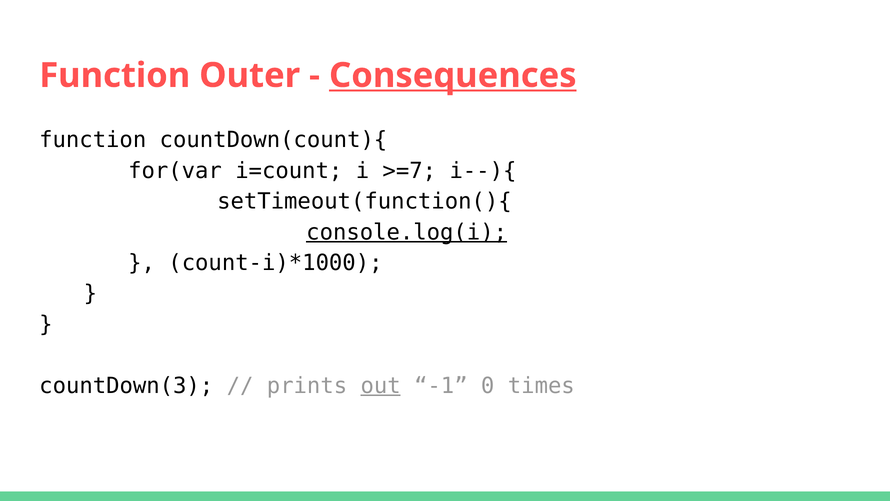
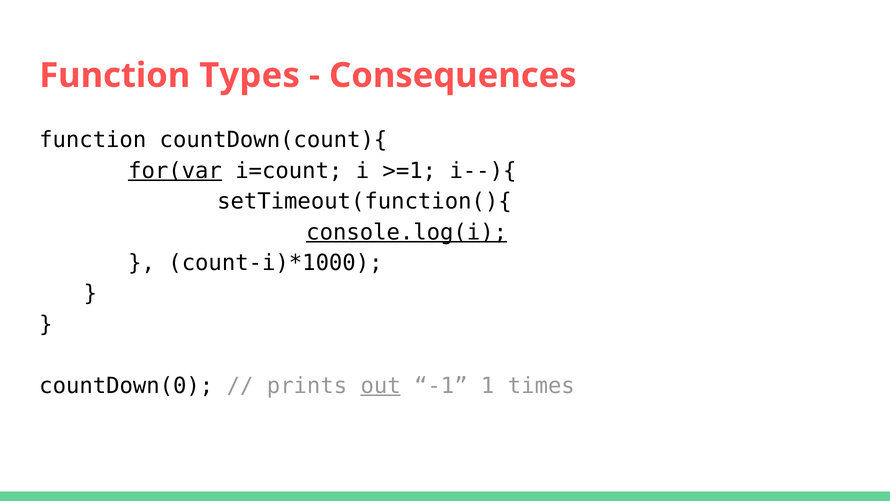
Outer: Outer -> Types (250, 75)
Consequences underline: present -> none (453, 75)
for(var underline: none -> present (175, 171)
>=7: >=7 -> >=1 (409, 171)
countDown(3: countDown(3 -> countDown(0 (126, 386)
0: 0 -> 1 (488, 386)
